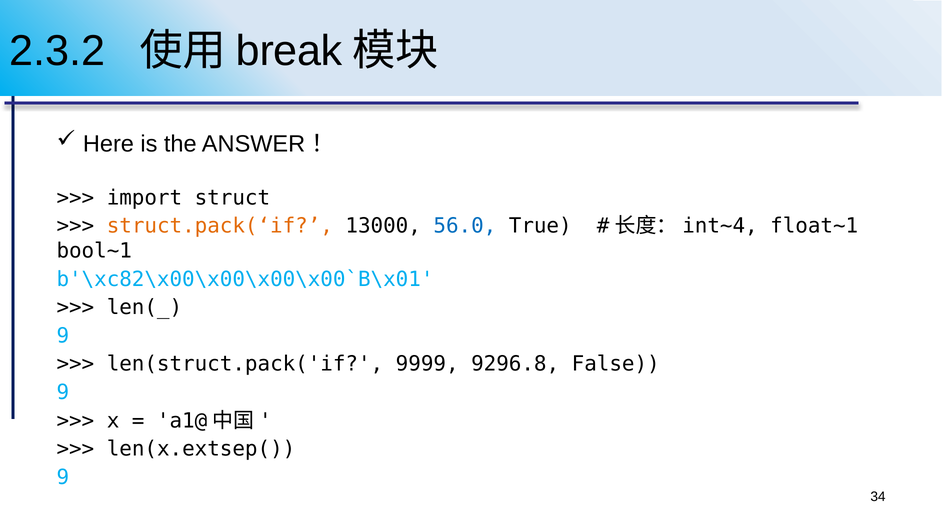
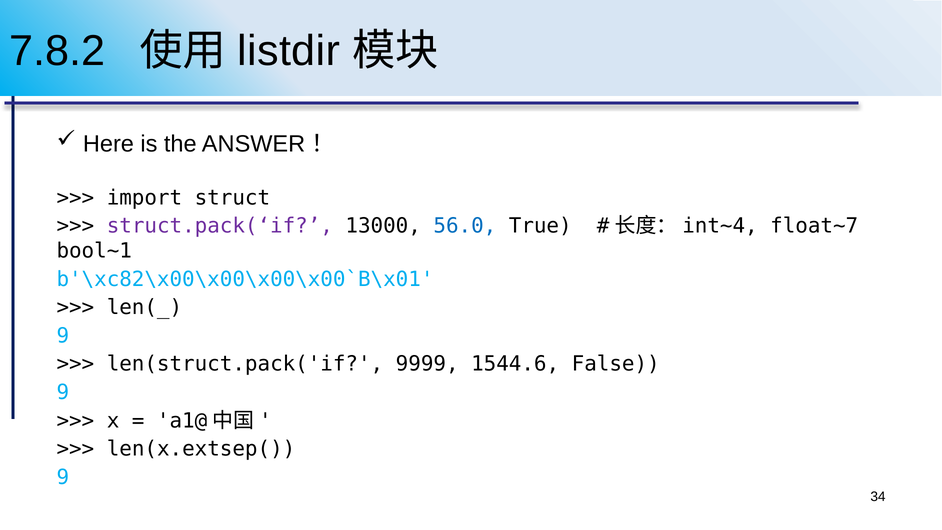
2.3.2: 2.3.2 -> 7.8.2 (57, 51)
break: break -> listdir (289, 51)
struct.pack(‘if colour: orange -> purple (220, 226)
float~1: float~1 -> float~7 (814, 226)
9296.8: 9296.8 -> 1544.6 (515, 364)
